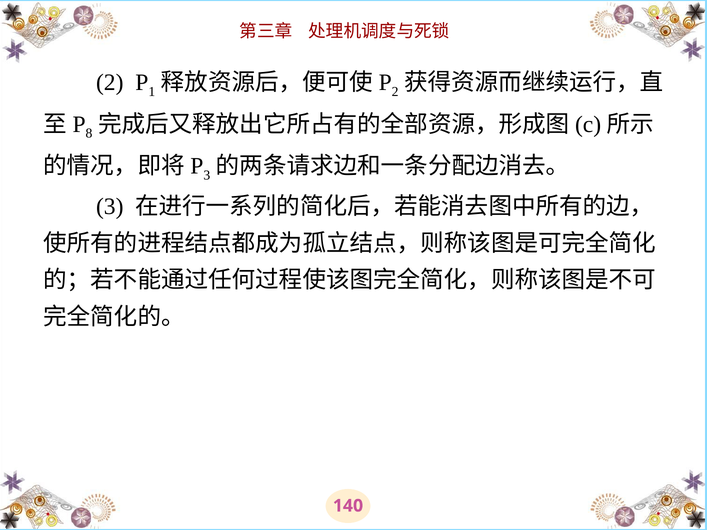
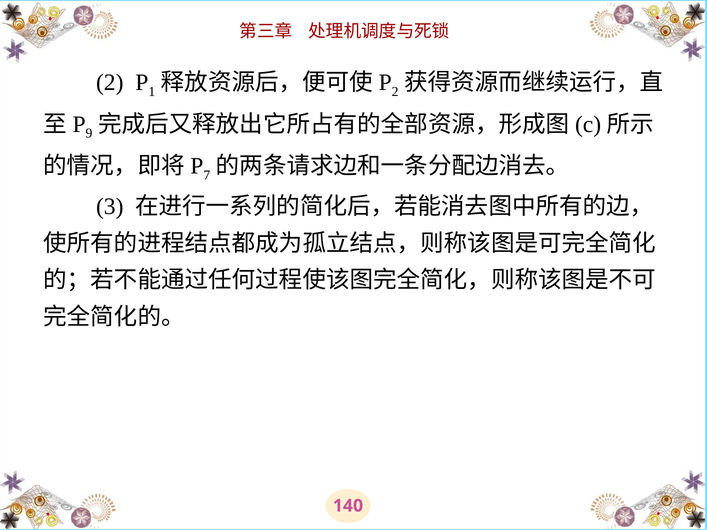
8: 8 -> 9 (89, 133)
3: 3 -> 7 (207, 175)
